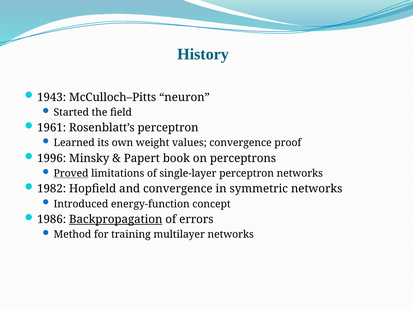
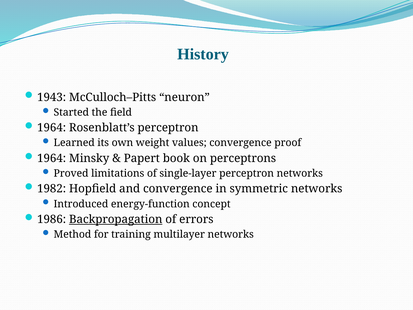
1961: 1961 -> 1964 (52, 128)
1996: 1996 -> 1964 (52, 158)
Proved underline: present -> none (71, 173)
